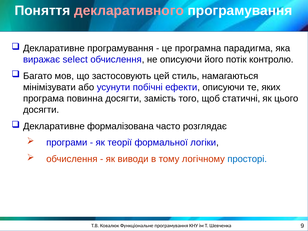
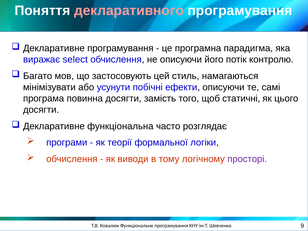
яких: яких -> самі (271, 87)
формалізована: формалізована -> функціональна (120, 126)
просторі colour: blue -> purple (247, 159)
